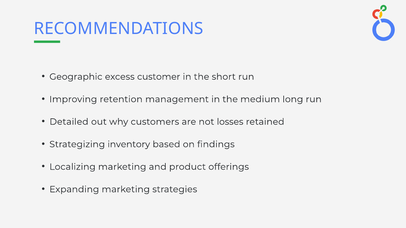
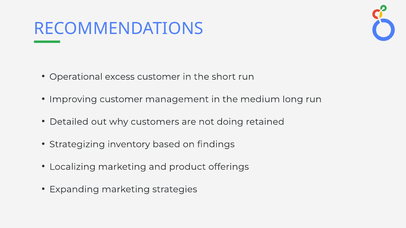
Geographic: Geographic -> Operational (76, 77)
Improving retention: retention -> customer (121, 99)
losses: losses -> doing (230, 122)
